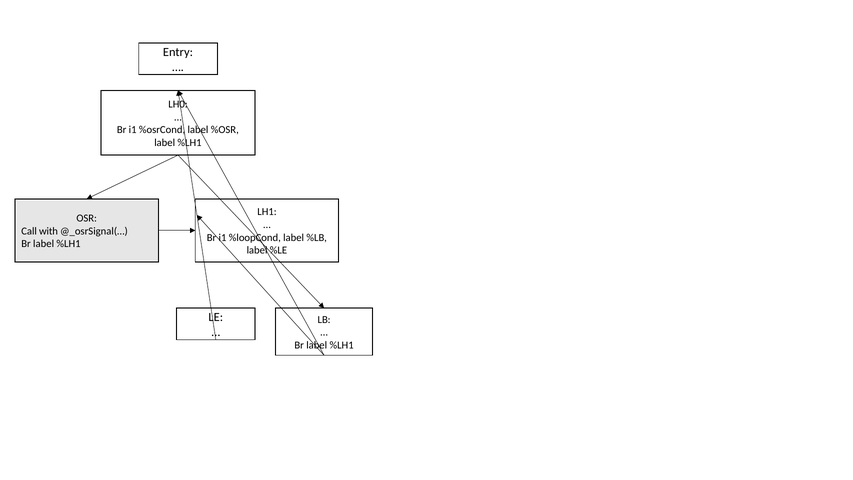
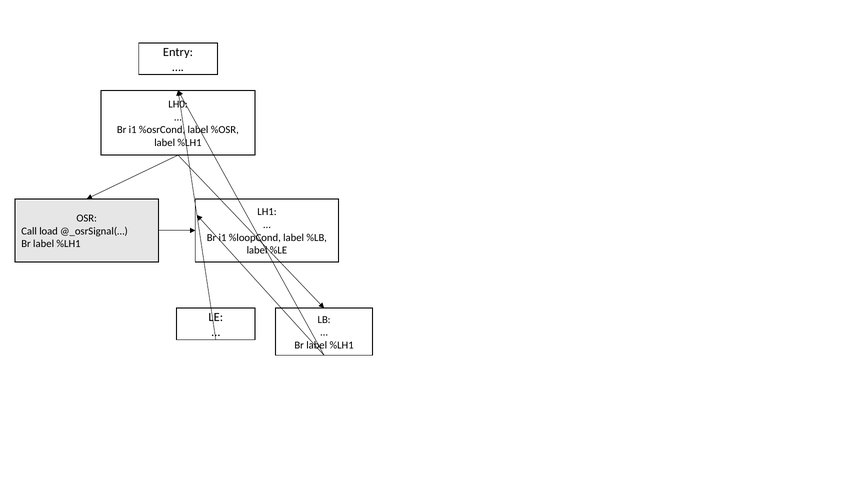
with: with -> load (48, 231)
